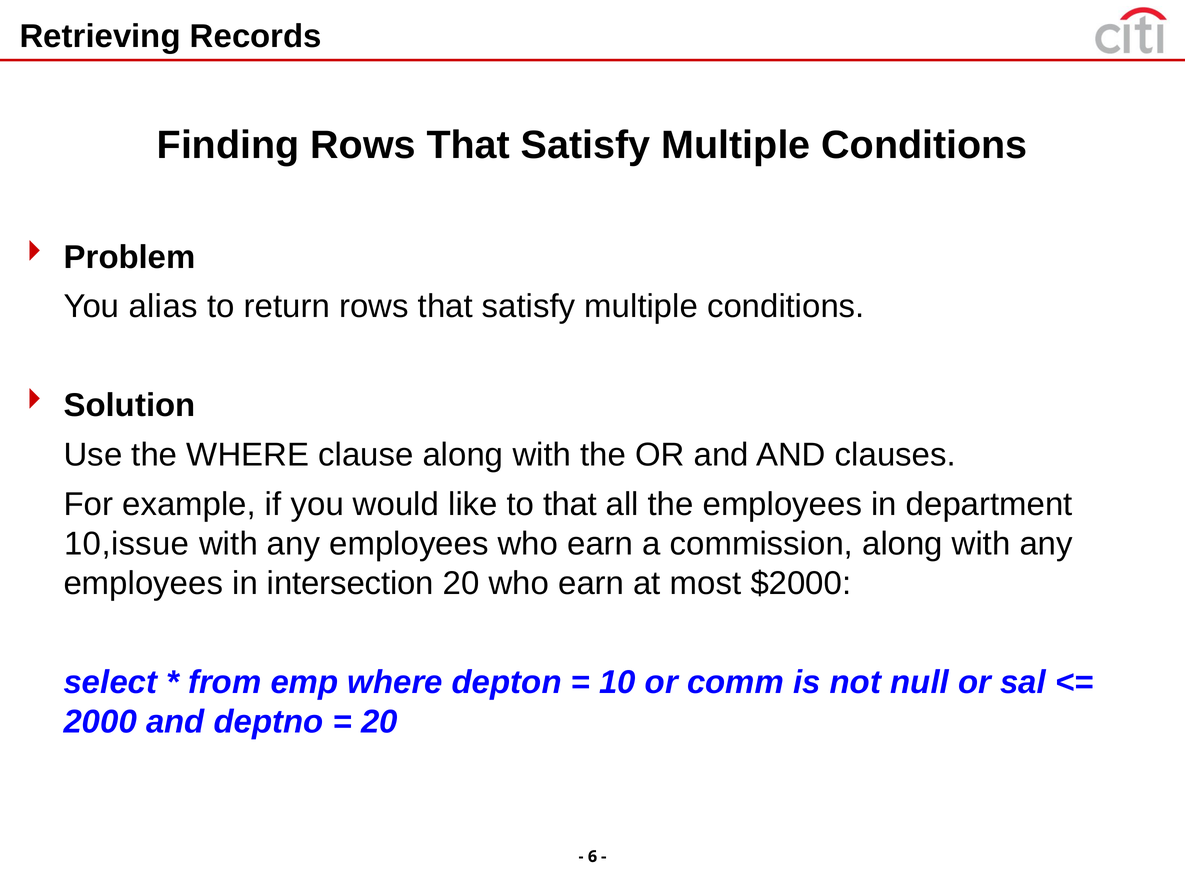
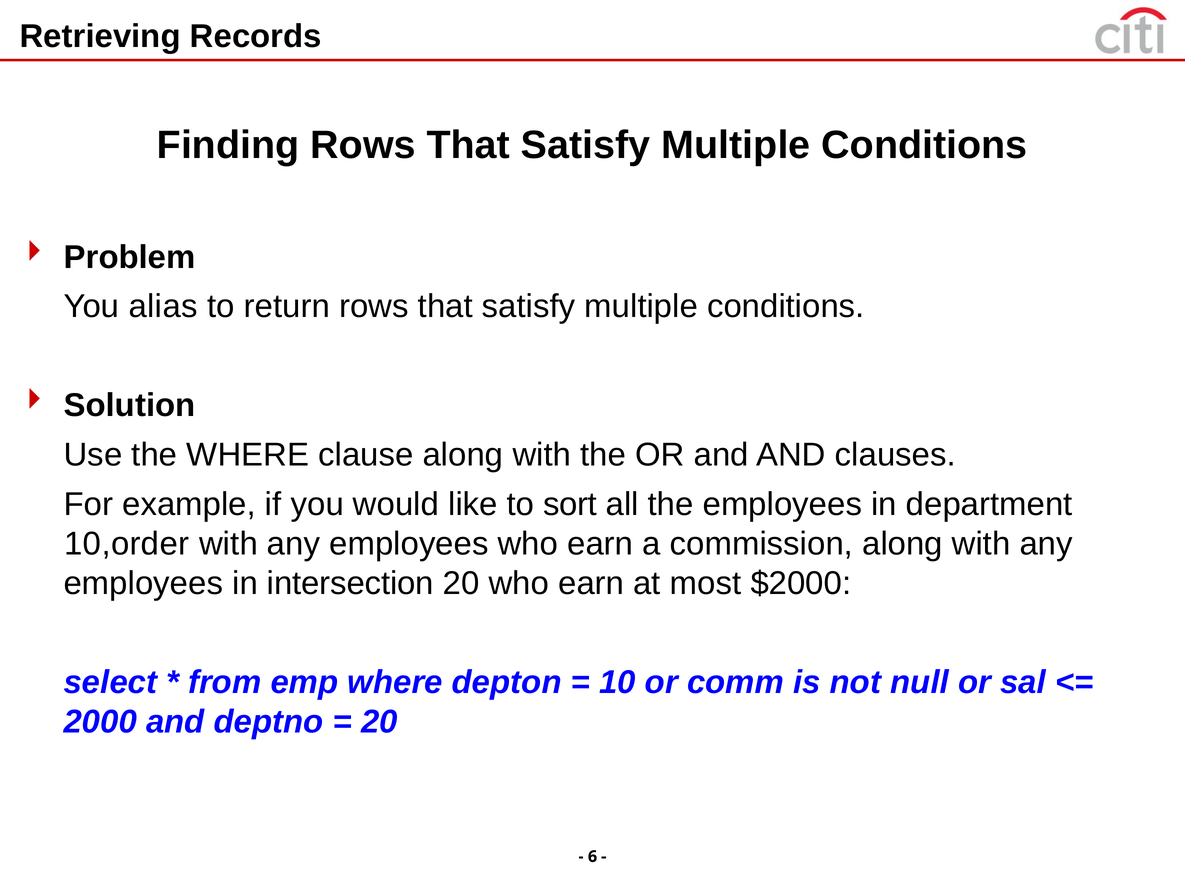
to that: that -> sort (570, 504)
10,issue: 10,issue -> 10,order (127, 544)
